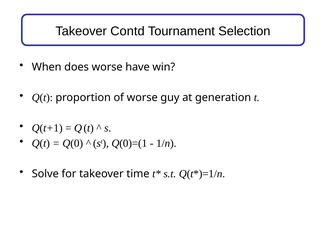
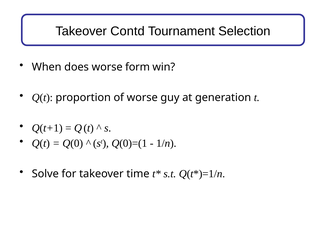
have: have -> form (138, 67)
